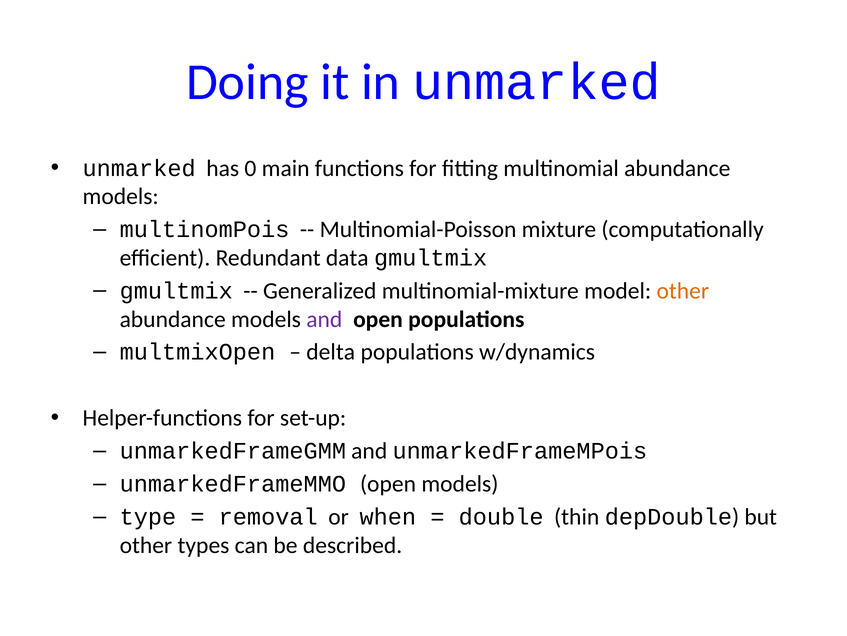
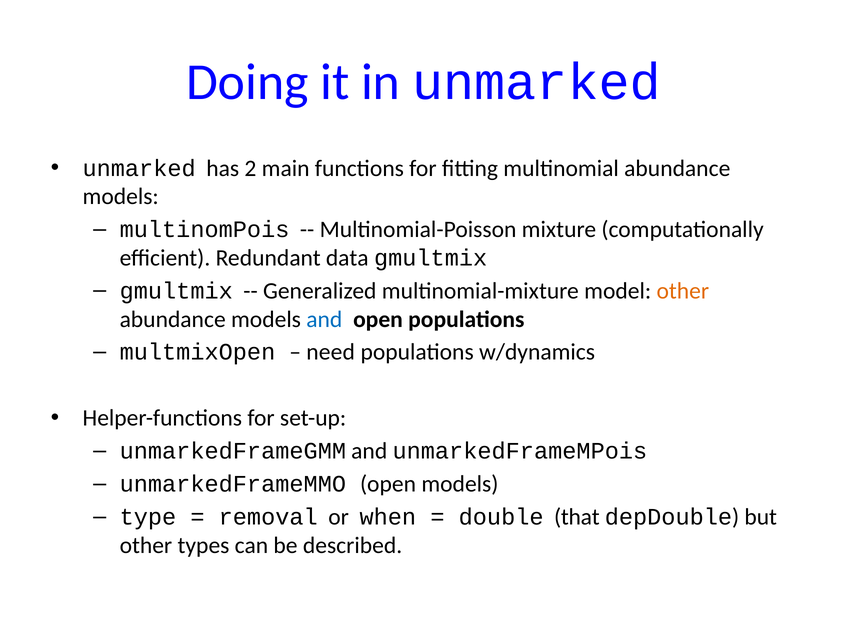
0: 0 -> 2 (250, 168)
and colour: purple -> blue (324, 319)
delta: delta -> need (331, 352)
thin: thin -> that (577, 517)
